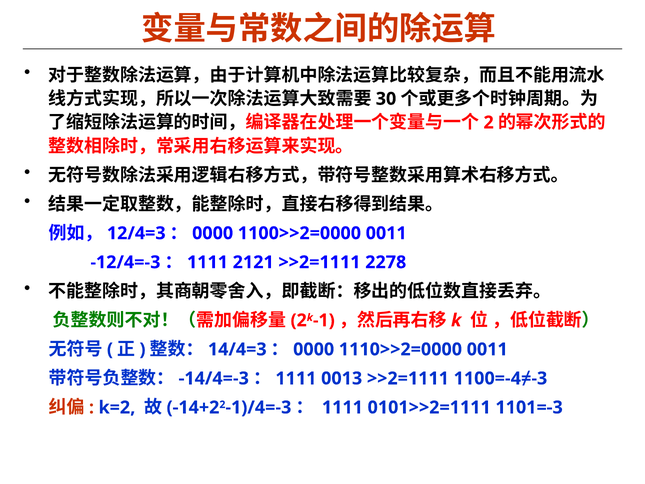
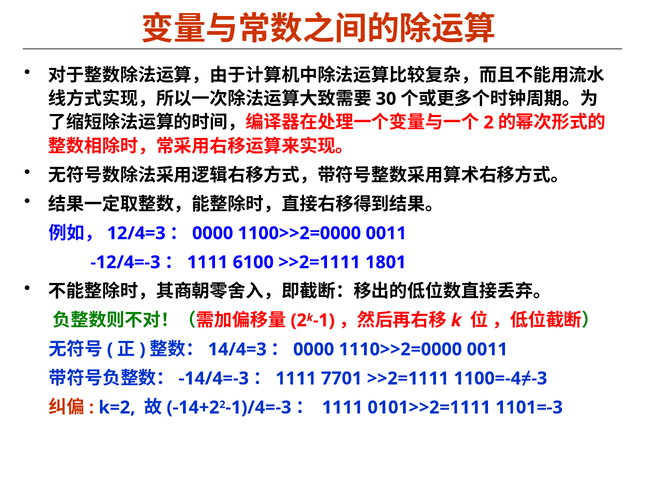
2121: 2121 -> 6100 (253, 262)
2278: 2278 -> 1801 (386, 262)
0013: 0013 -> 7701 (342, 378)
